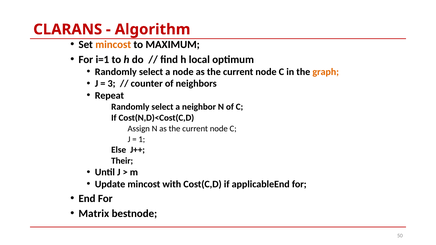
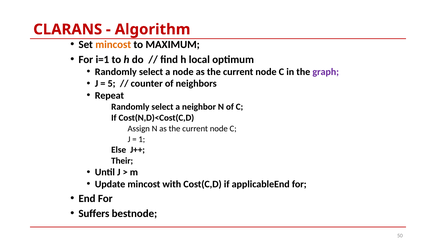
graph colour: orange -> purple (326, 72)
3: 3 -> 5 (112, 84)
Matrix: Matrix -> Suffers (94, 214)
